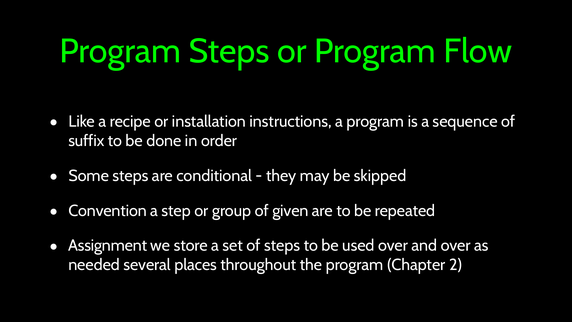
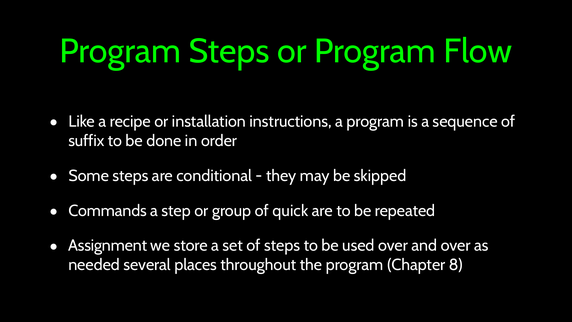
Convention: Convention -> Commands (108, 211)
given: given -> quick (290, 211)
2: 2 -> 8 (456, 265)
